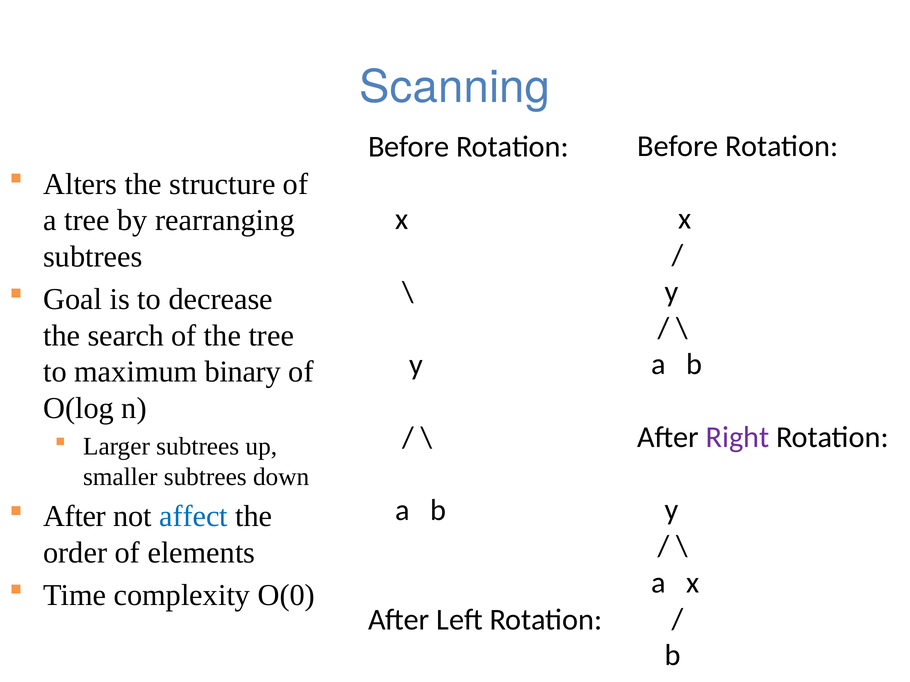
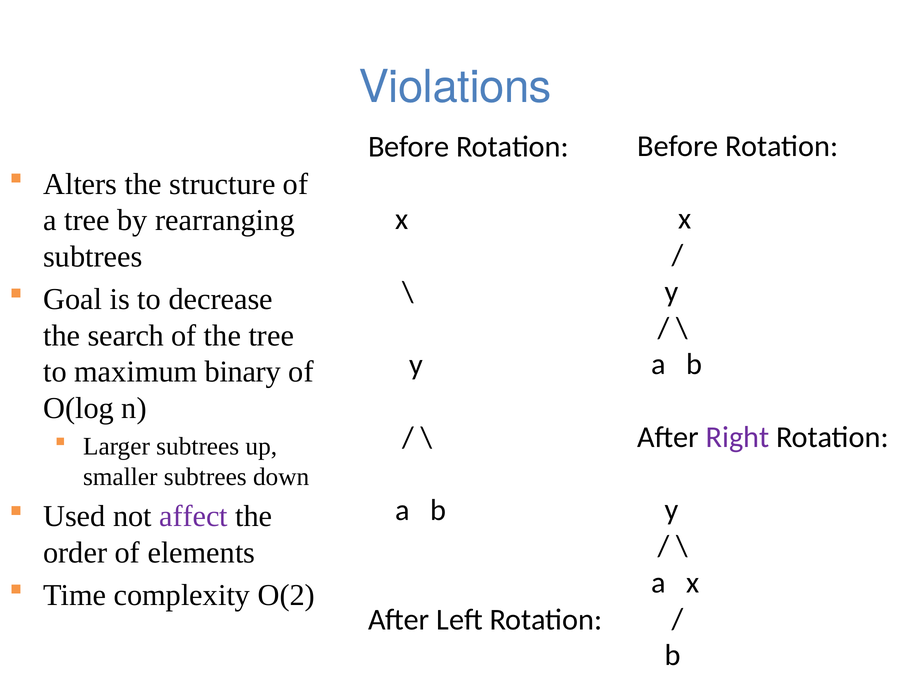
Scanning: Scanning -> Violations (455, 87)
After: After -> Used (74, 517)
affect colour: blue -> purple (194, 517)
O(0: O(0 -> O(2 (286, 596)
